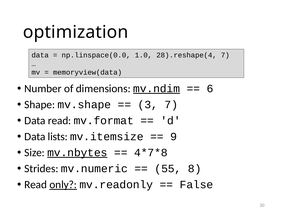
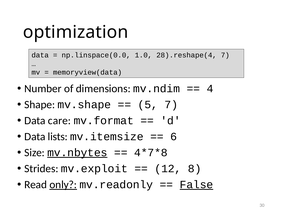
mv.ndim underline: present -> none (157, 89)
6: 6 -> 4 (210, 89)
3: 3 -> 5 (148, 105)
Data read: read -> care (59, 121)
9: 9 -> 6 (174, 137)
mv.numeric: mv.numeric -> mv.exploit (94, 169)
55: 55 -> 12 (168, 169)
False underline: none -> present (196, 185)
